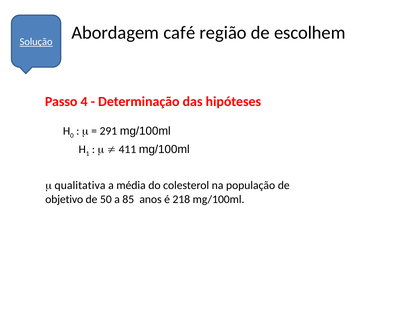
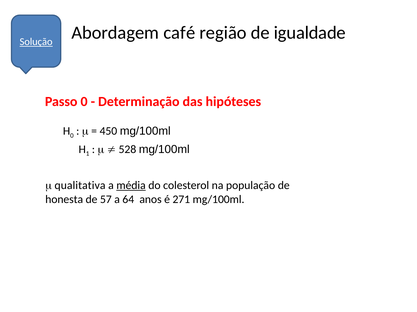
escolhem: escolhem -> igualdade (310, 33)
Passo 4: 4 -> 0 (84, 102)
291: 291 -> 450 (108, 131)
411: 411 -> 528 (127, 150)
média underline: none -> present (131, 186)
objetivo: objetivo -> honesta (64, 200)
50: 50 -> 57 (106, 200)
85: 85 -> 64 (128, 200)
218: 218 -> 271 (181, 200)
